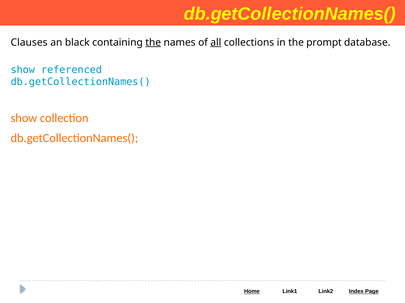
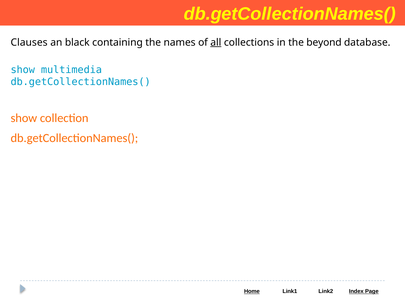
the underline: present -> none (153, 43)
prompt: prompt -> beyond (324, 43)
referenced: referenced -> multimedia (71, 70)
